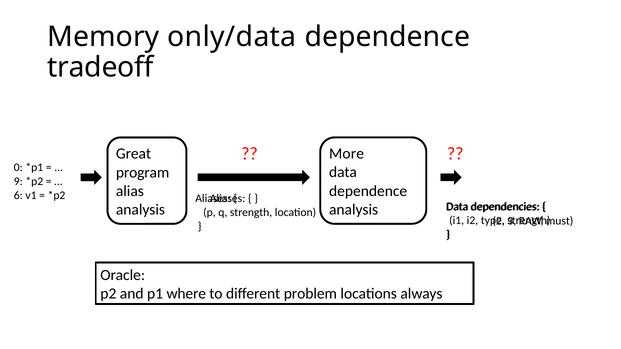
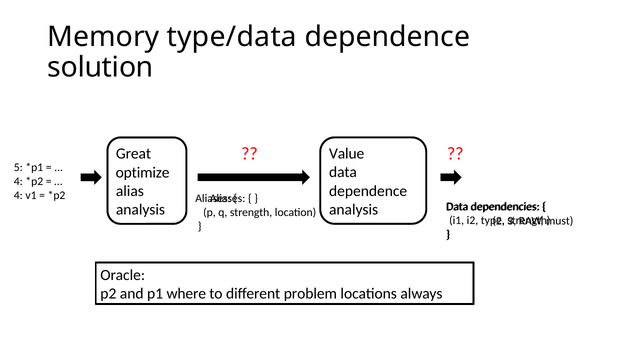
only/data: only/data -> type/data (232, 37)
tradeoff: tradeoff -> solution (100, 68)
More: More -> Value (347, 154)
0: 0 -> 5 (18, 168)
program: program -> optimize (143, 173)
9: 9 -> 4 (18, 182)
6: 6 -> 4 (18, 196)
